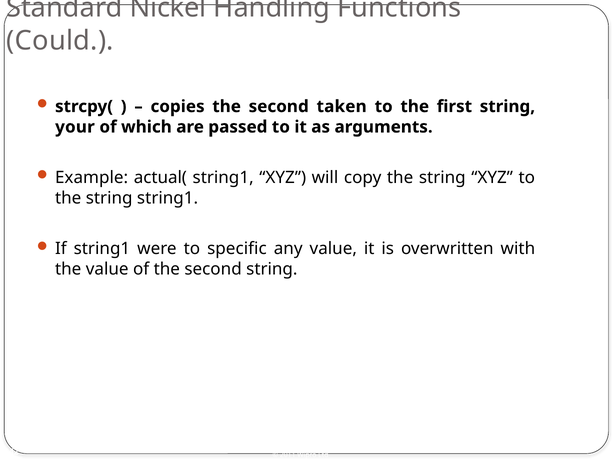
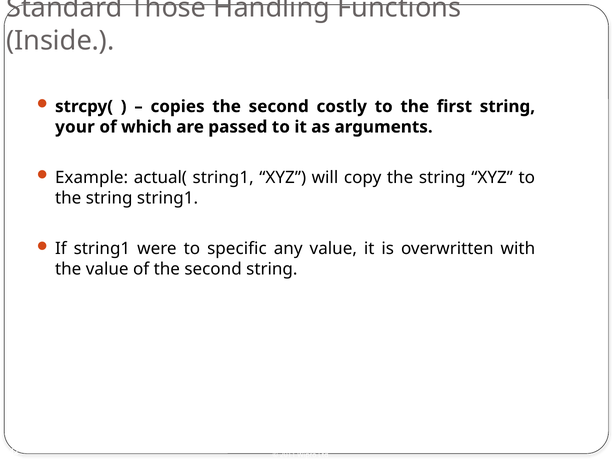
Nickel: Nickel -> Those (168, 8)
Could: Could -> Inside (60, 41)
taken: taken -> costly (342, 106)
